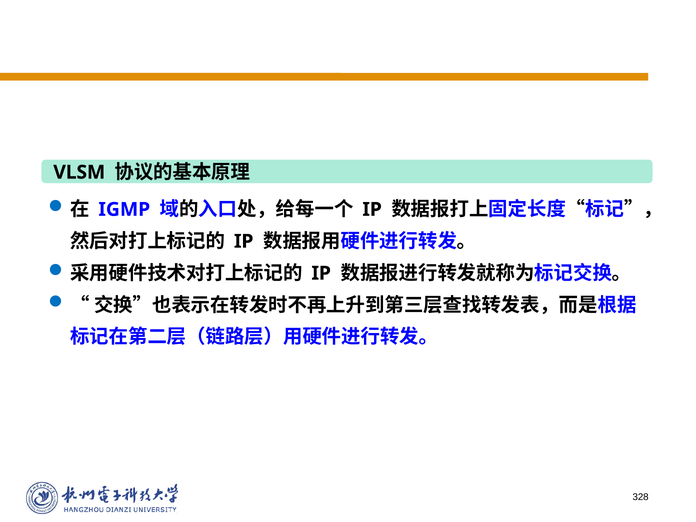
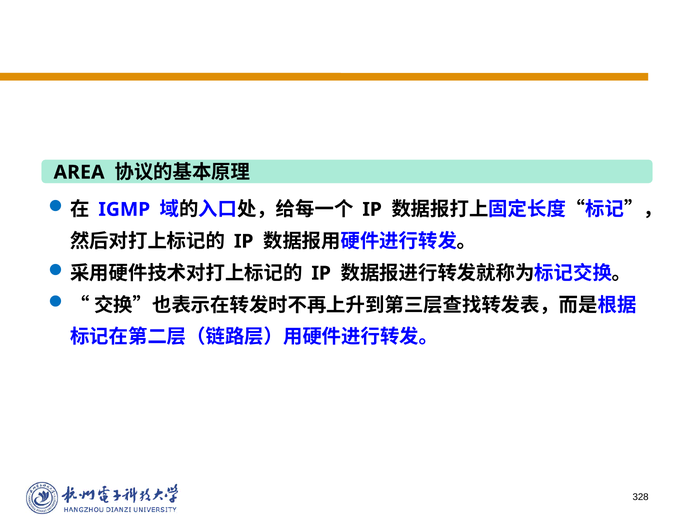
VLSM: VLSM -> AREA (79, 172)
